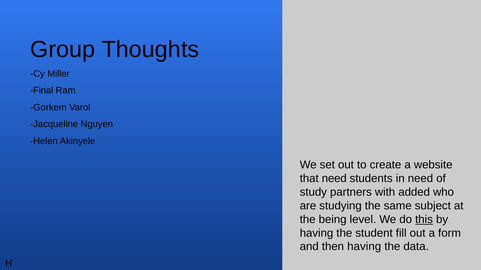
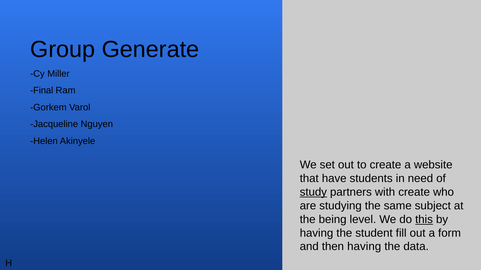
Thoughts: Thoughts -> Generate (150, 50)
that need: need -> have (334, 179)
study underline: none -> present (313, 193)
with added: added -> create (414, 193)
